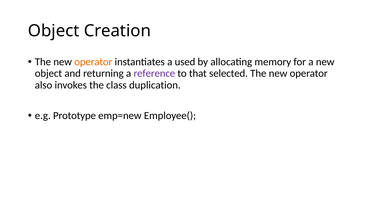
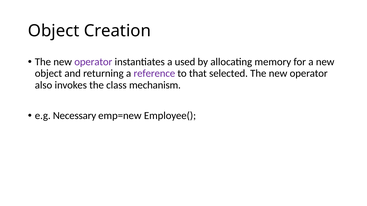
operator colour: orange -> purple (93, 62)
duplication: duplication -> mechanism (155, 85)
Prototype: Prototype -> Necessary (75, 116)
